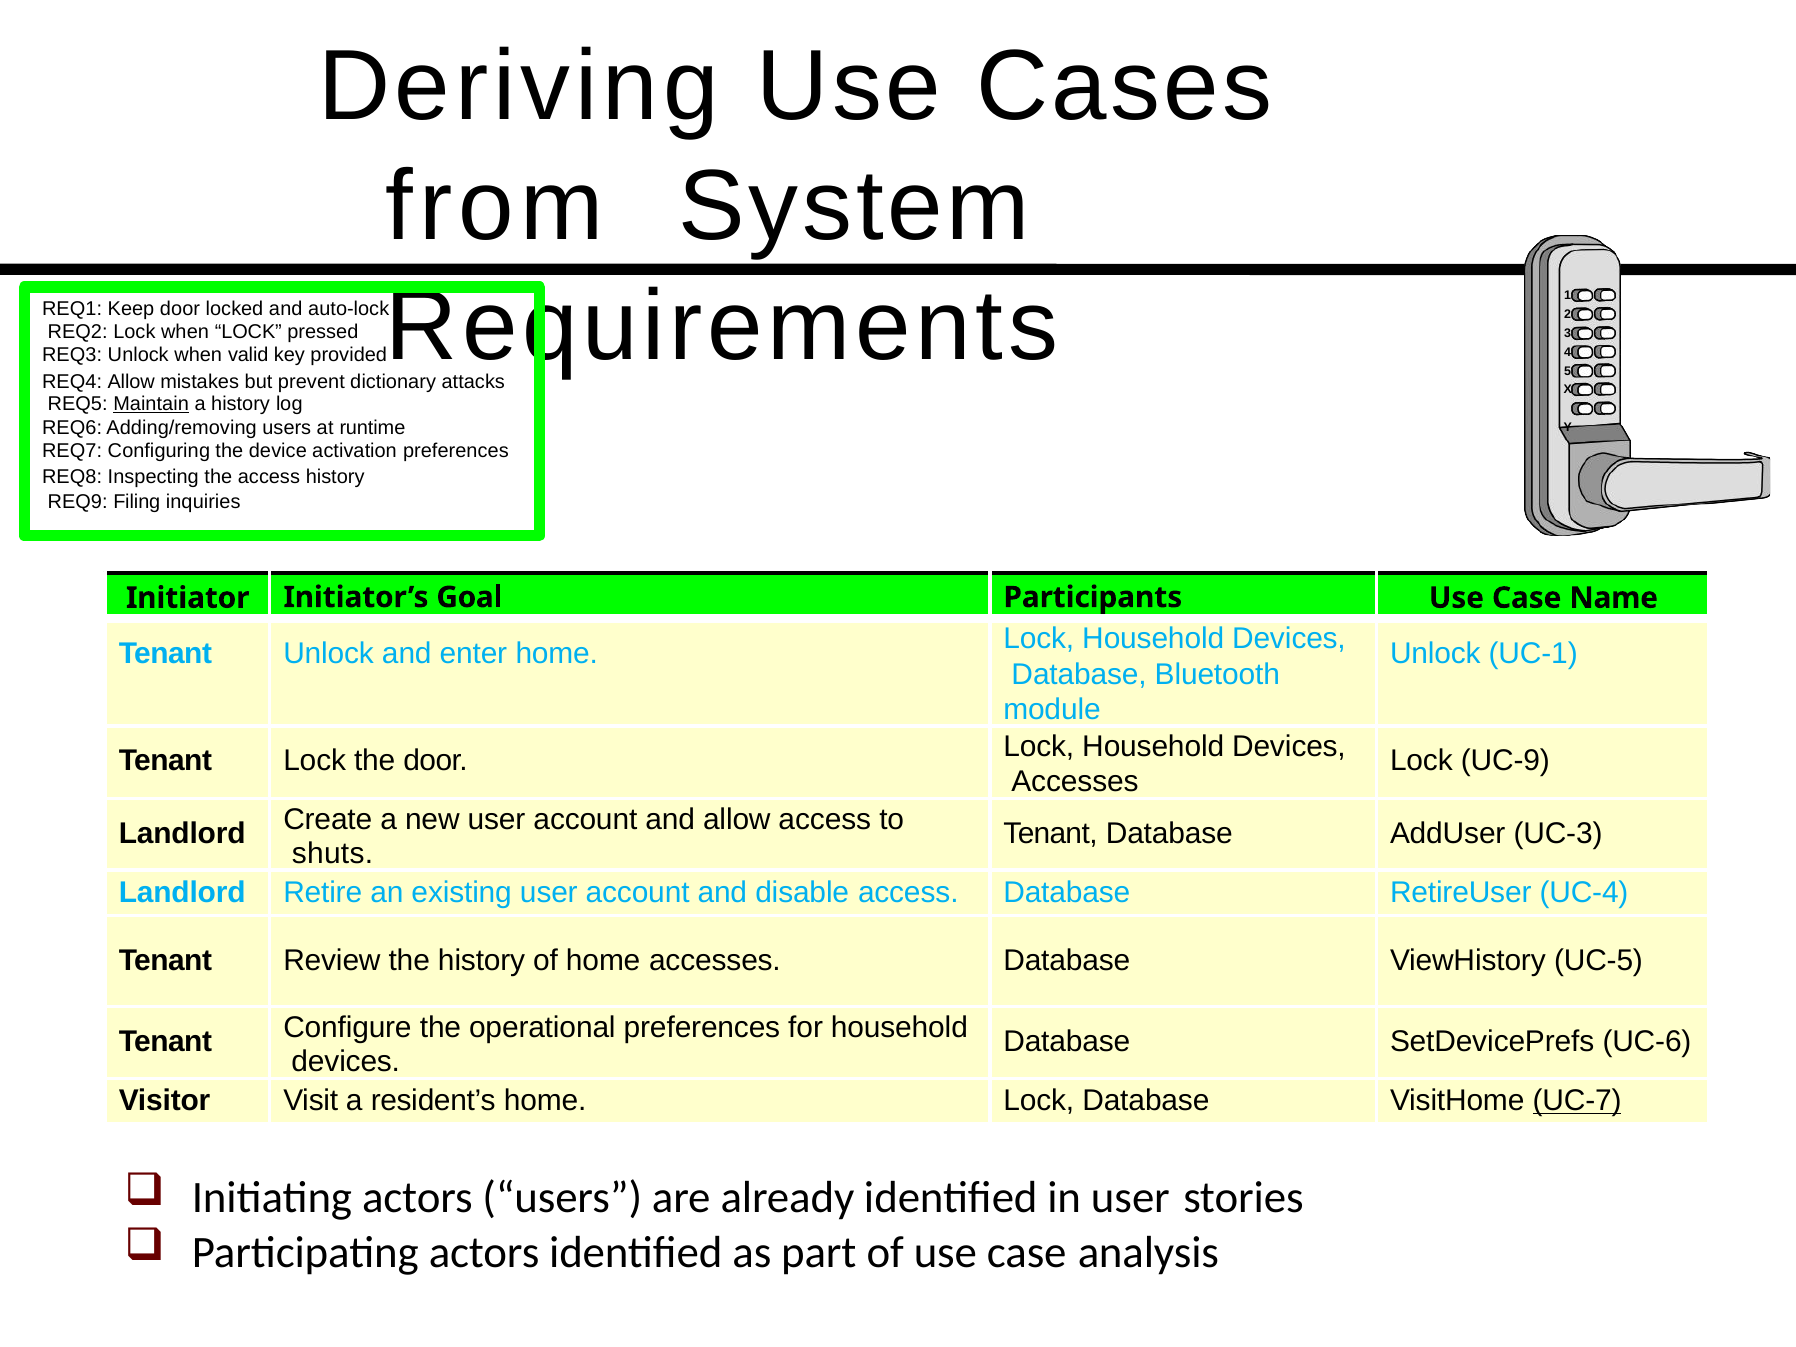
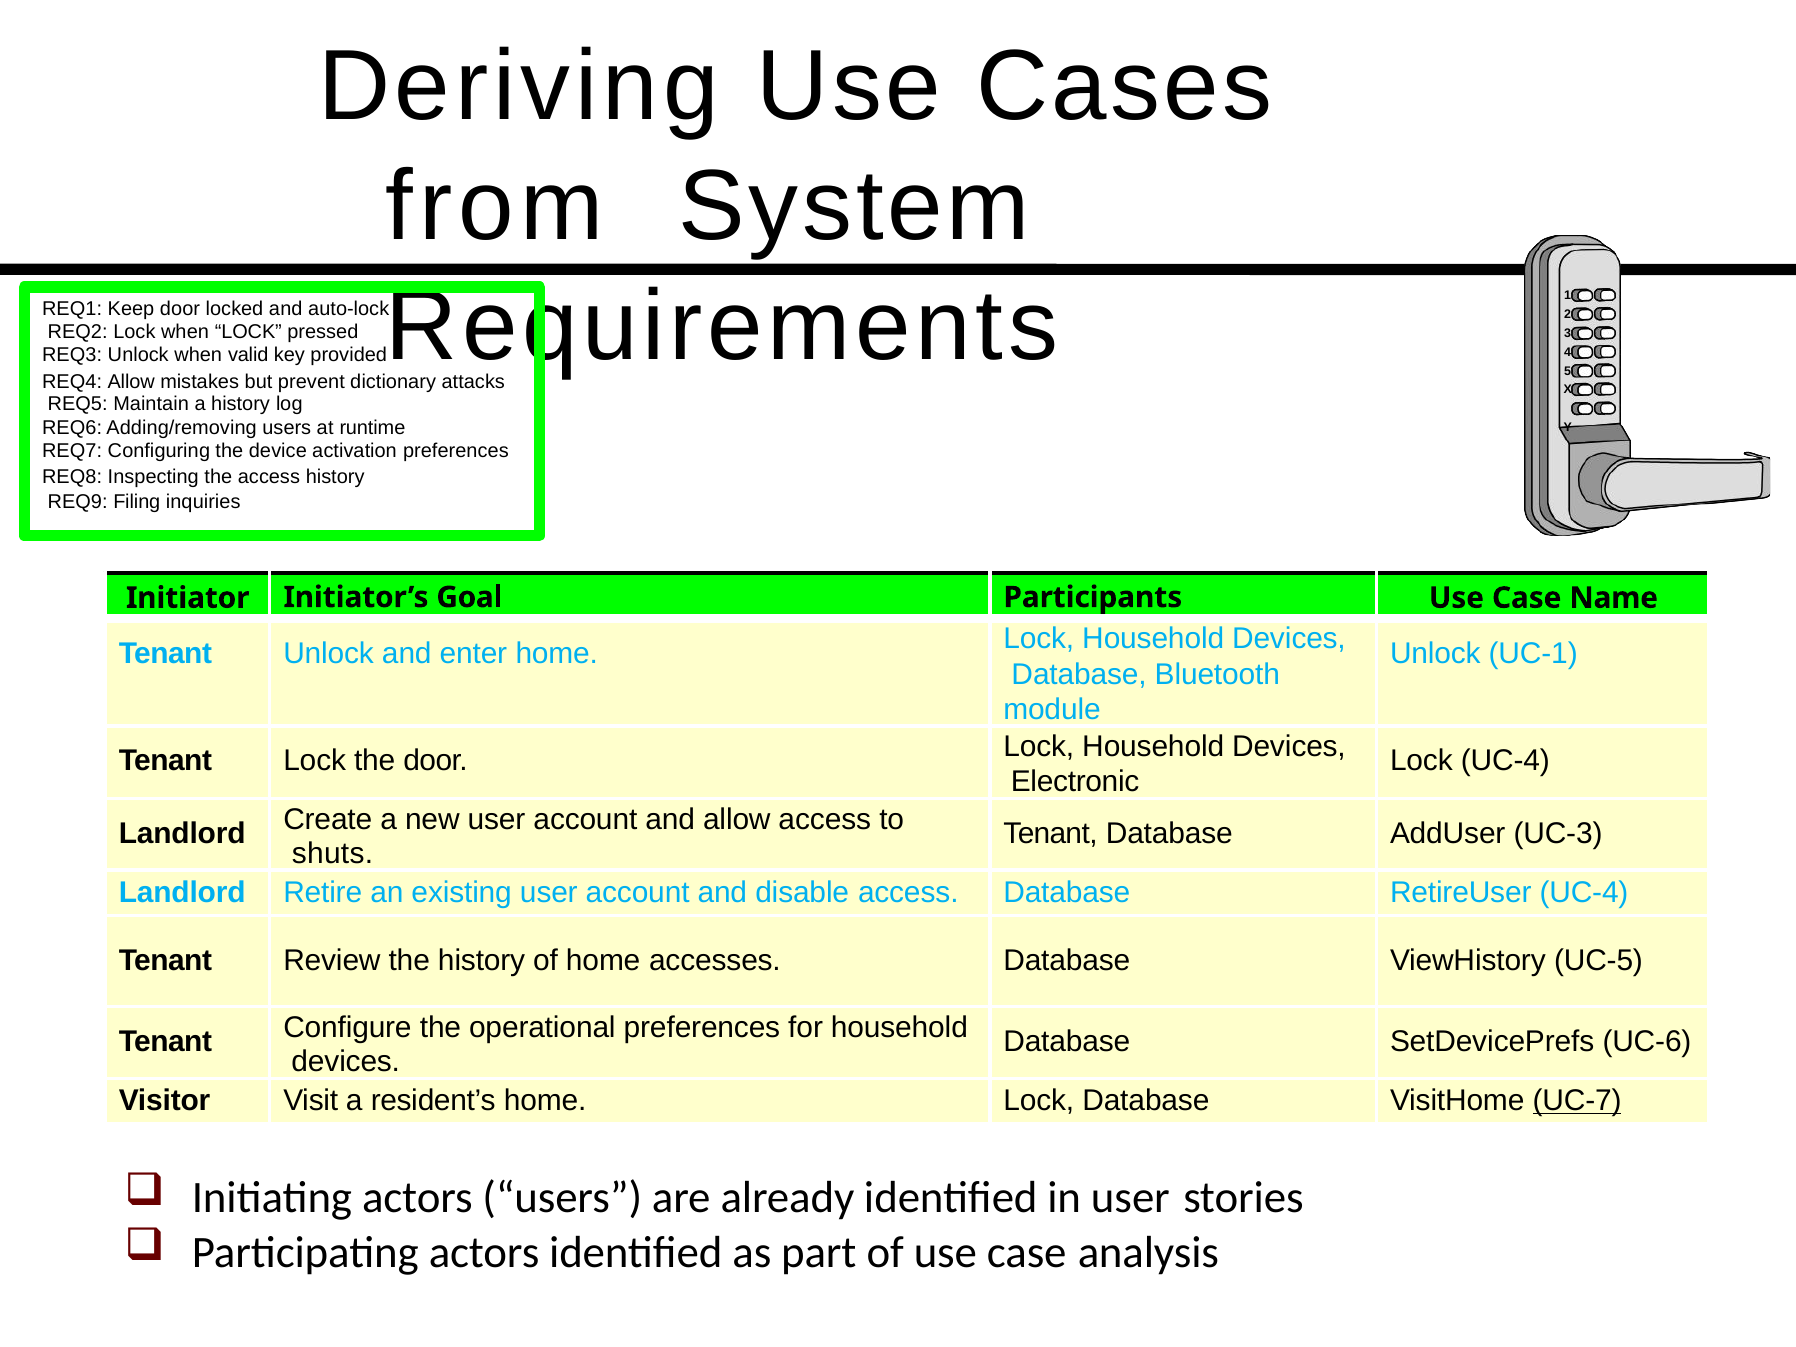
Maintain underline: present -> none (151, 404)
Lock UC-9: UC-9 -> UC-4 (1505, 761)
Accesses: Accesses -> Electronic (1075, 782)
